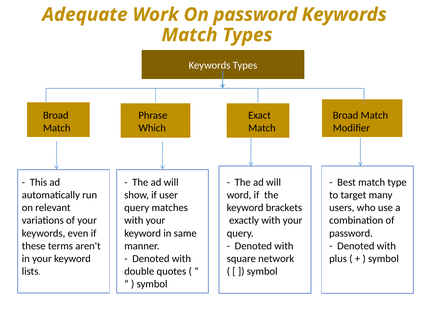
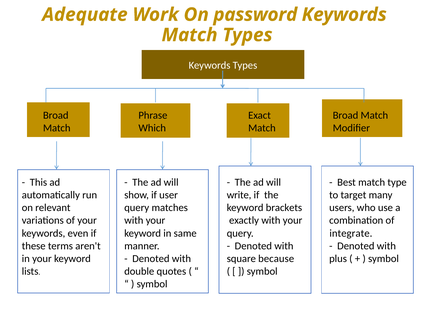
word: word -> write (239, 195)
password: password -> integrate (351, 233)
network: network -> because (276, 259)
